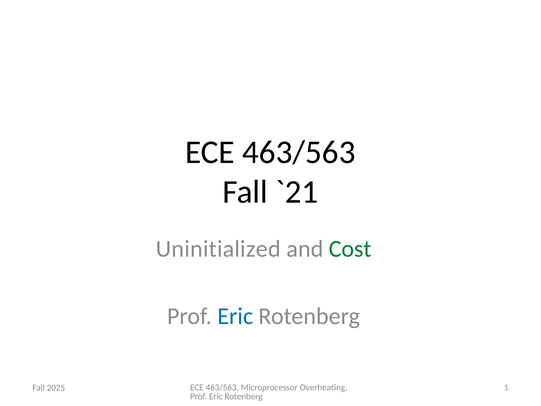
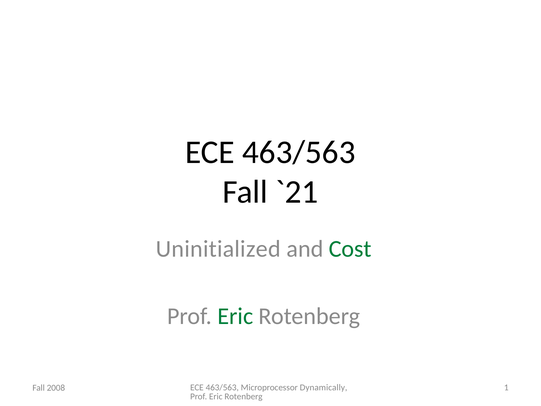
Eric colour: blue -> green (235, 316)
Overheating: Overheating -> Dynamically (324, 387)
2025: 2025 -> 2008 (56, 387)
